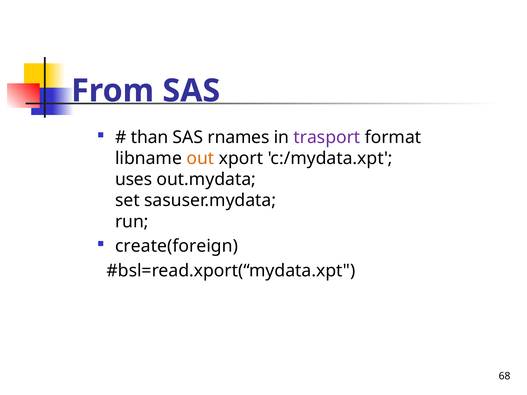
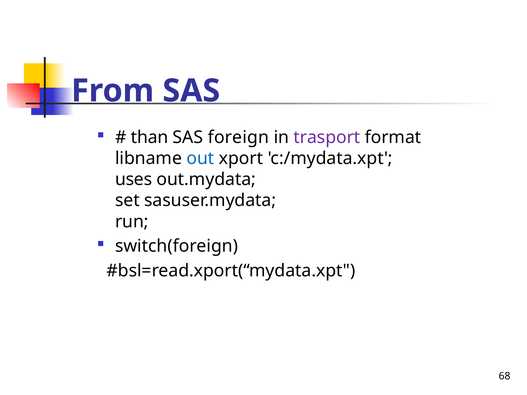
rnames: rnames -> foreign (238, 137)
out colour: orange -> blue (200, 158)
create(foreign: create(foreign -> switch(foreign (177, 246)
